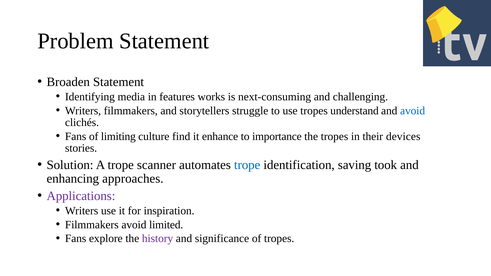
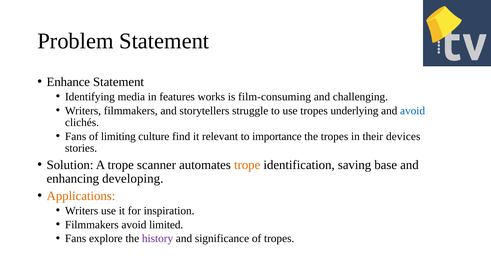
Broaden: Broaden -> Enhance (68, 82)
next-consuming: next-consuming -> film-consuming (275, 97)
understand: understand -> underlying (354, 111)
enhance: enhance -> relevant (220, 136)
trope colour: blue -> orange (247, 165)
took: took -> base (386, 165)
approaches: approaches -> developing (133, 179)
Applications colour: purple -> orange (81, 196)
